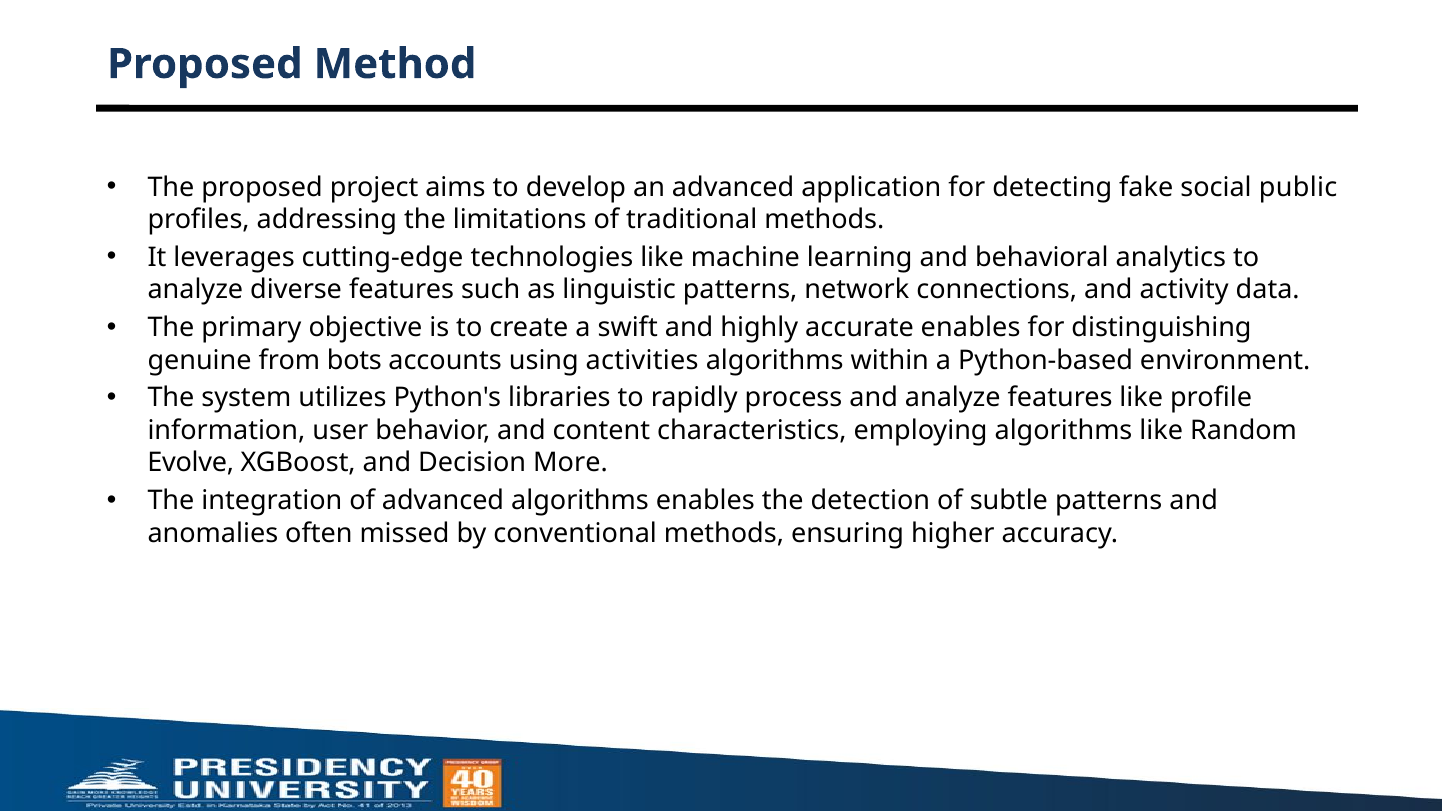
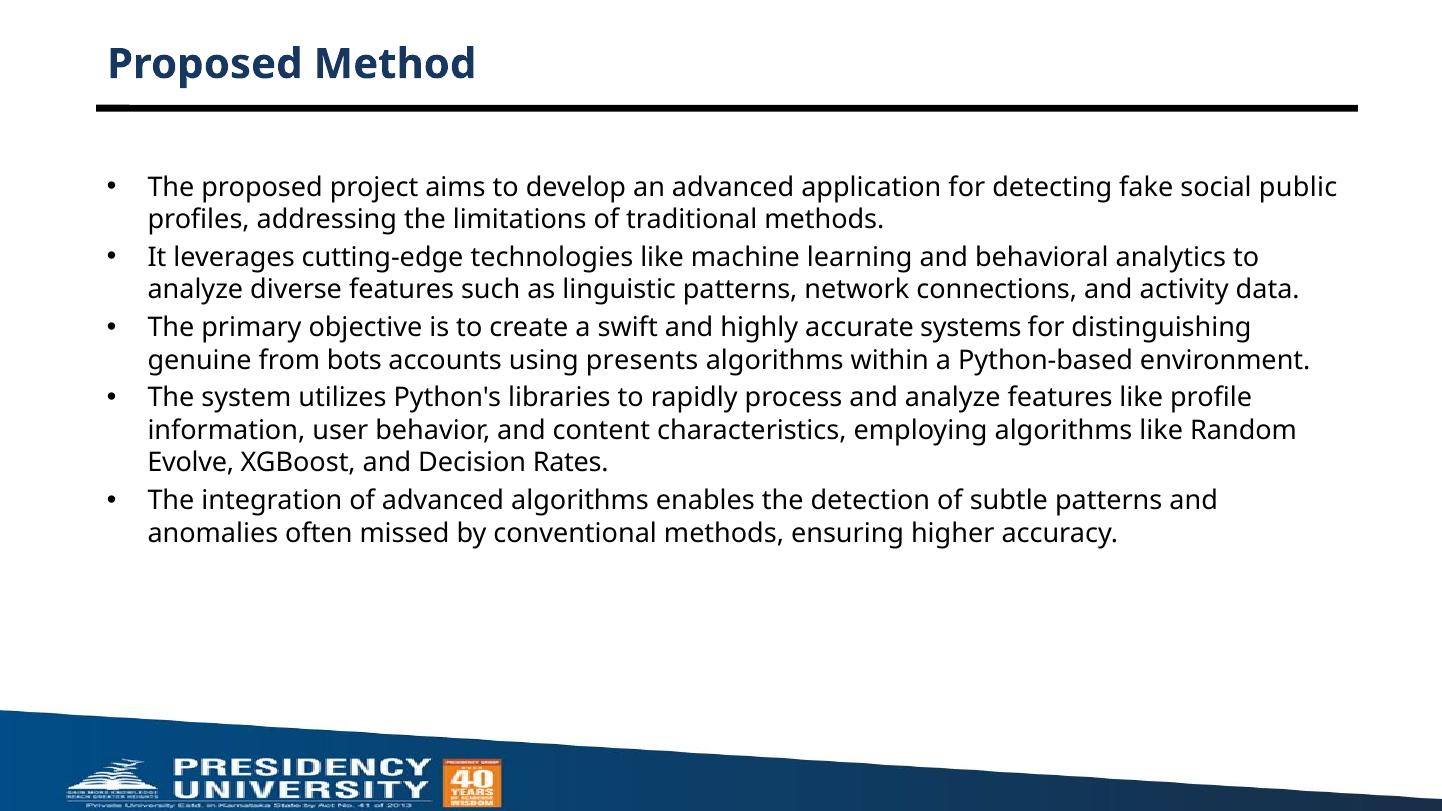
accurate enables: enables -> systems (971, 328)
activities: activities -> presents (642, 360)
More: More -> Rates (571, 463)
